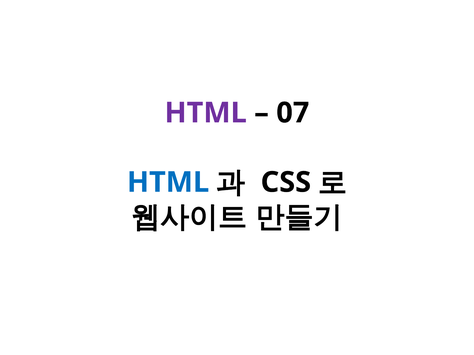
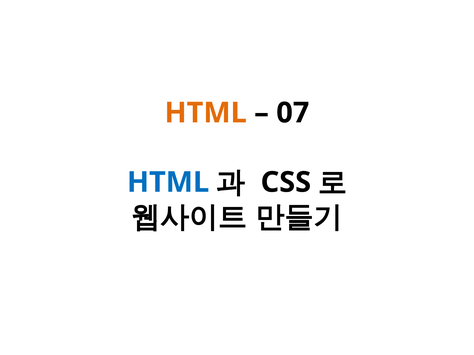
HTML colour: purple -> orange (206, 113)
